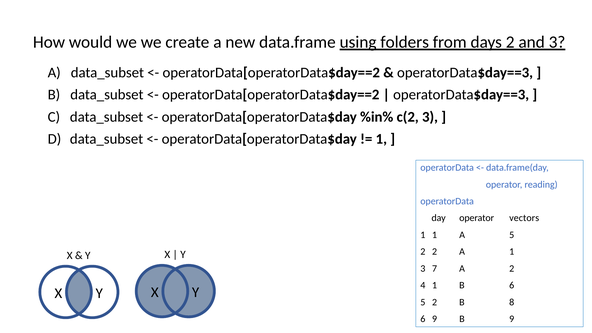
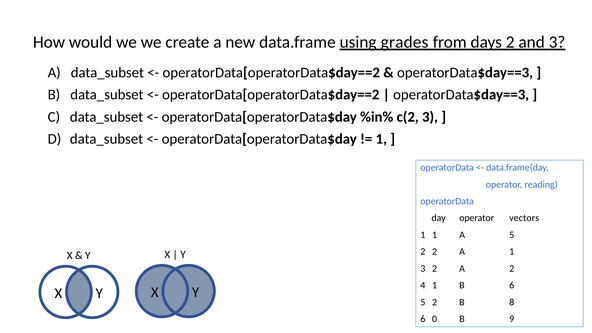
folders: folders -> grades (405, 42)
3 7: 7 -> 2 (435, 269)
6 9: 9 -> 0 (435, 319)
